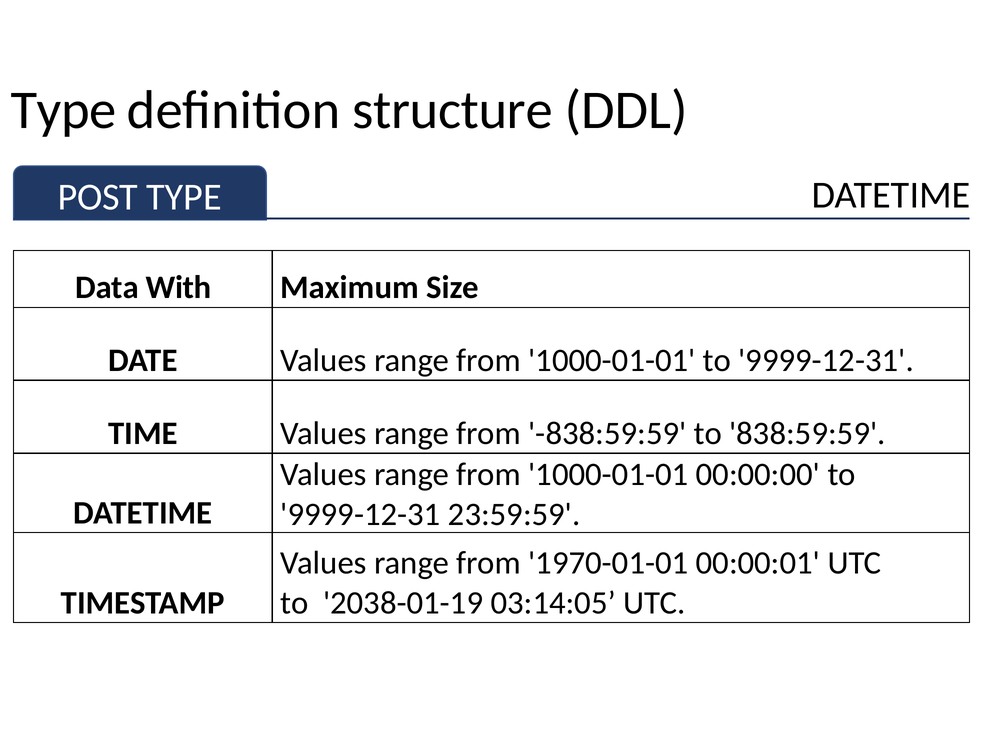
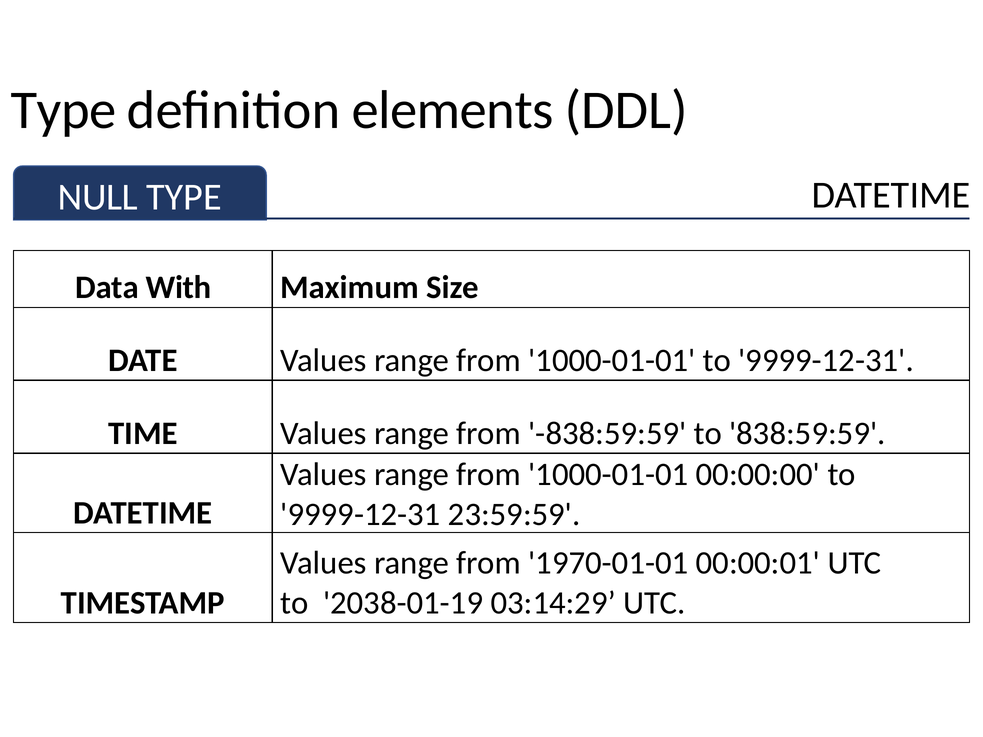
structure: structure -> elements (453, 110)
POST: POST -> NULL (98, 197)
03:14:05: 03:14:05 -> 03:14:29 (553, 603)
